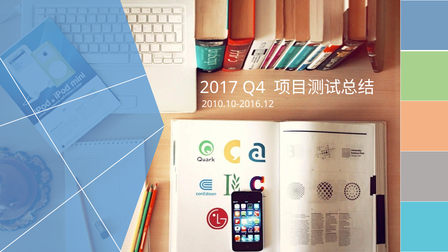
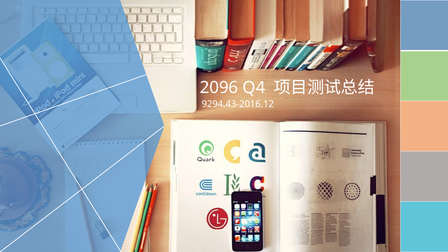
2017: 2017 -> 2096 (219, 88)
2010.10-2016.12: 2010.10-2016.12 -> 9294.43-2016.12 (238, 104)
